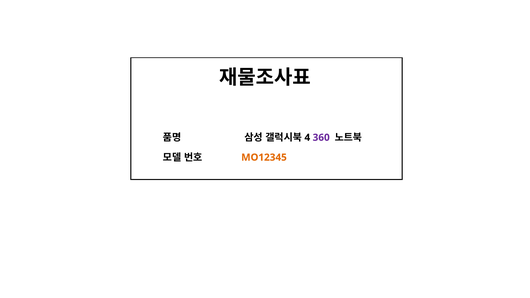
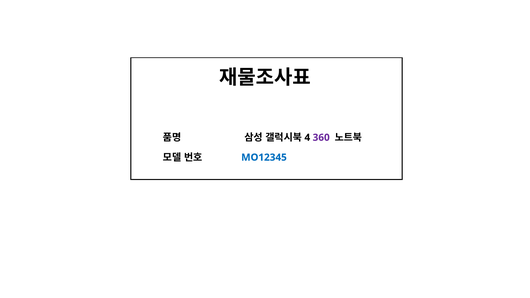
MO12345 colour: orange -> blue (264, 157)
